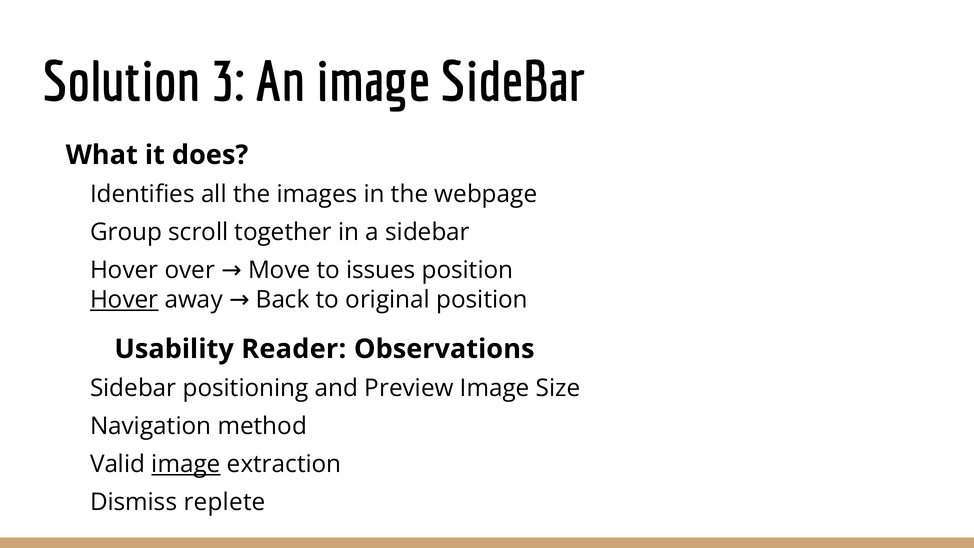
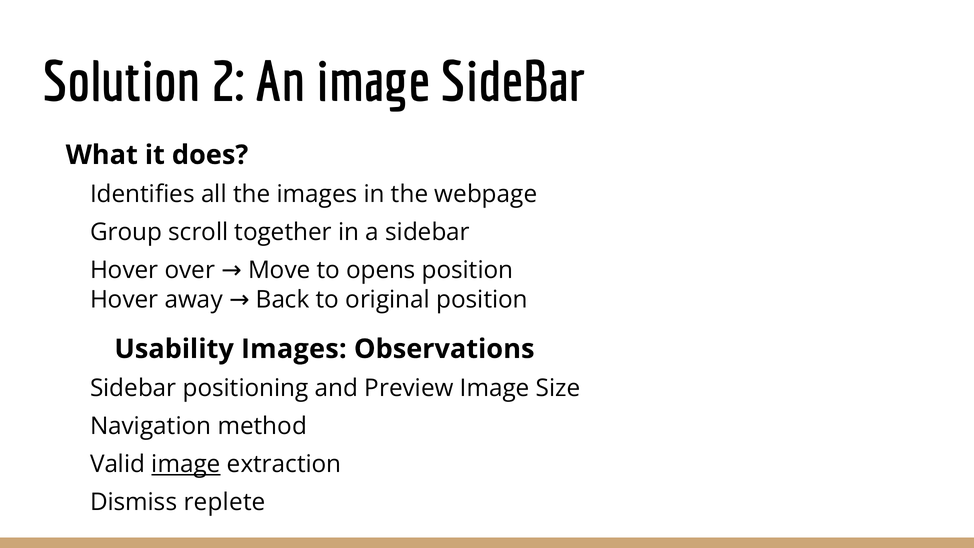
3: 3 -> 2 (228, 82)
issues: issues -> opens (381, 270)
Hover underline: present -> none (124, 300)
Usability Reader: Reader -> Images (294, 349)
